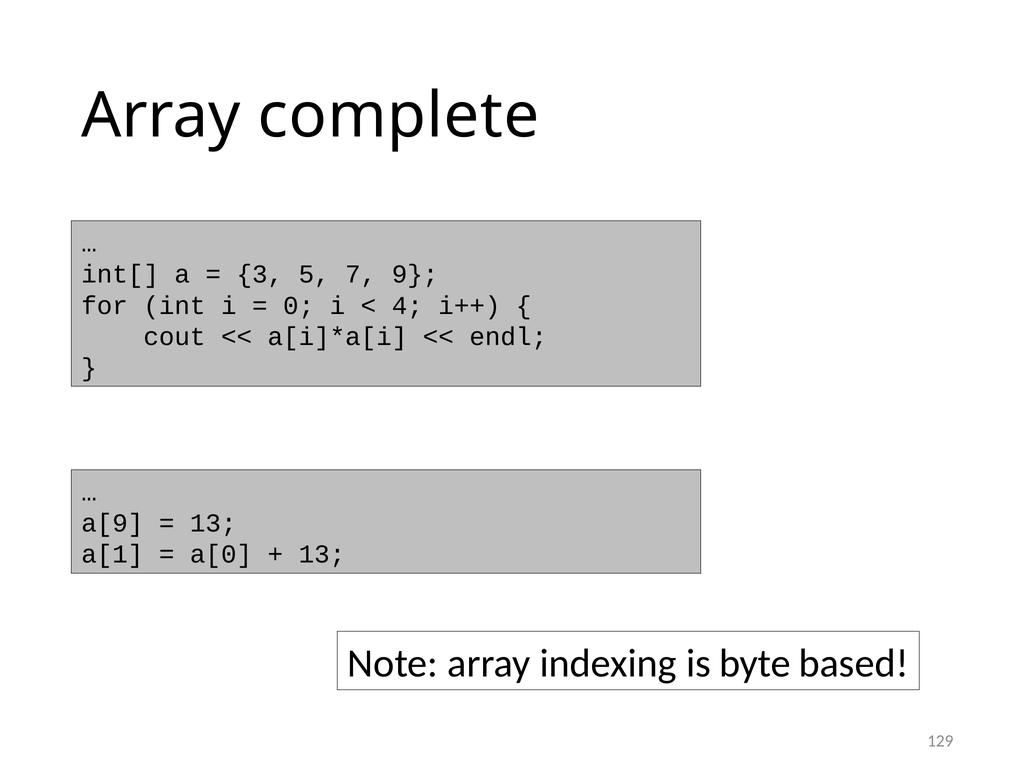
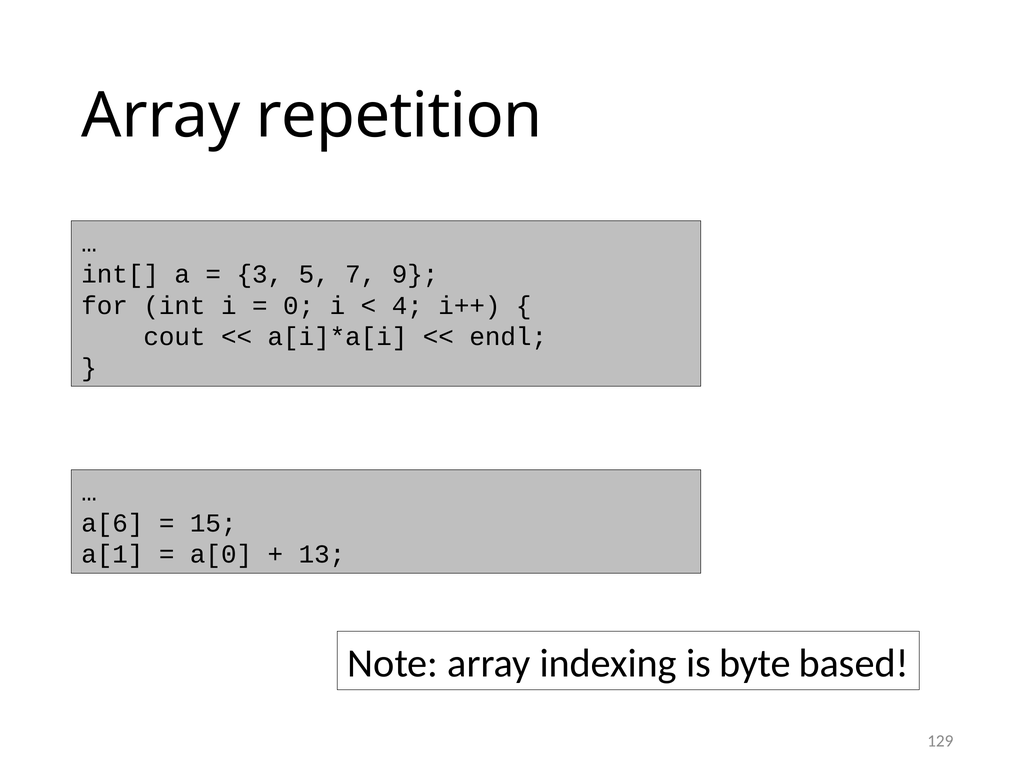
complete: complete -> repetition (399, 116)
a[9: a[9 -> a[6 (112, 524)
13: 13 -> 15 (213, 524)
